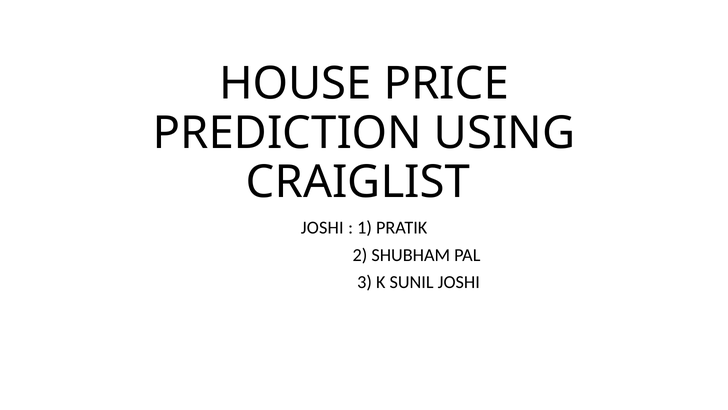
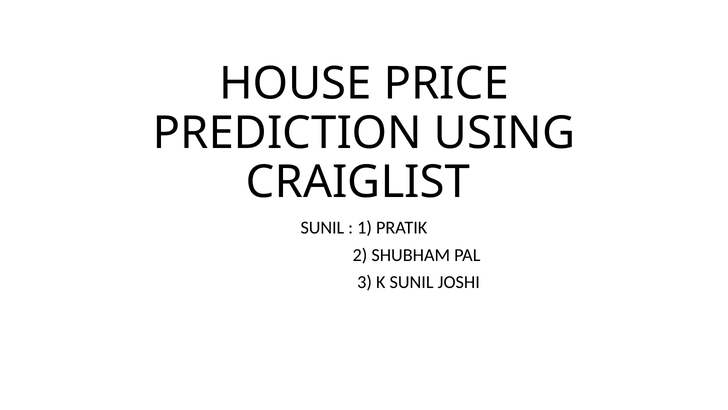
JOSHI: JOSHI -> SUNIL (322, 228)
